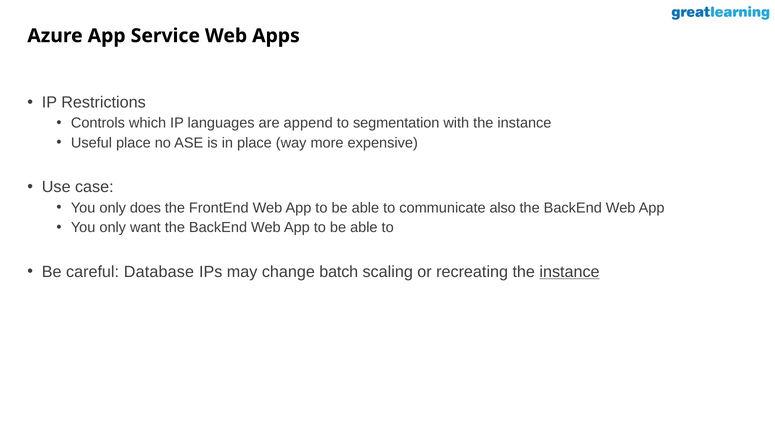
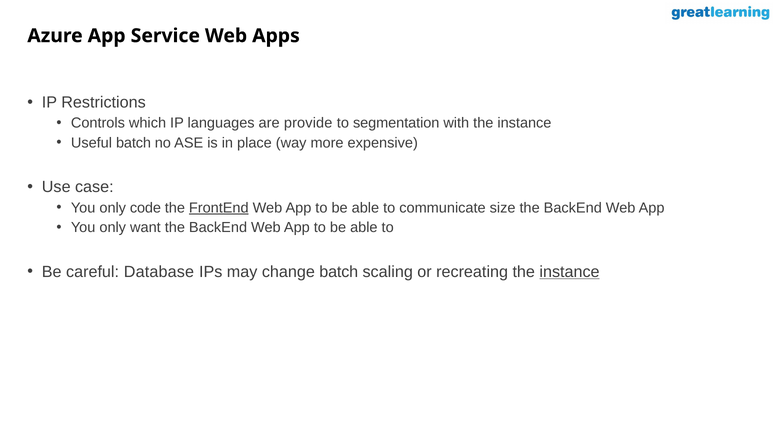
append: append -> provide (308, 123)
Useful place: place -> batch (133, 143)
does: does -> code (145, 208)
FrontEnd underline: none -> present (219, 208)
also: also -> size (503, 208)
